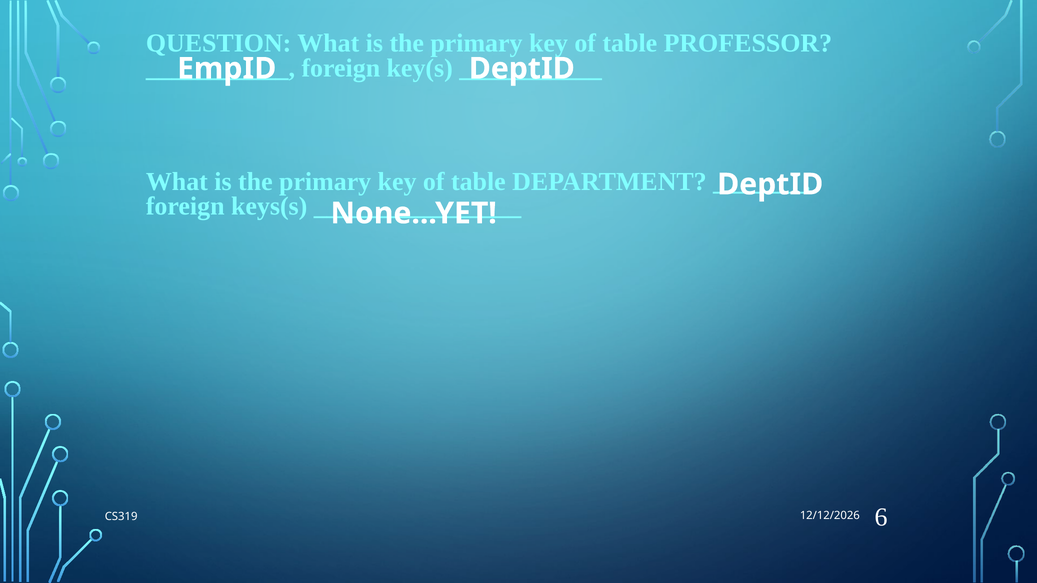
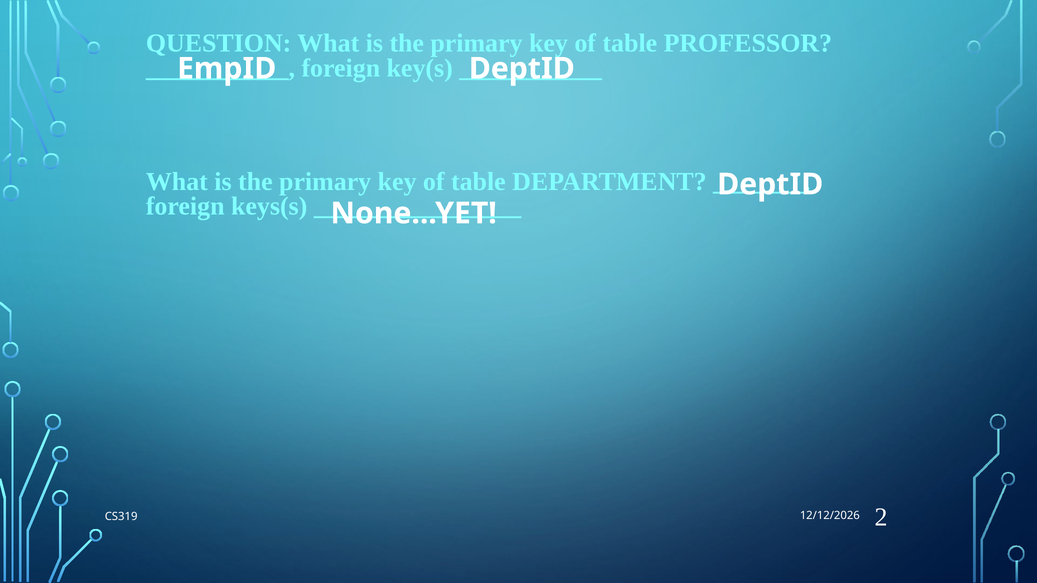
6: 6 -> 2 (881, 518)
